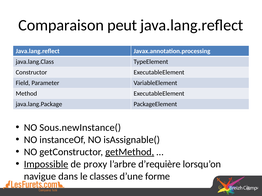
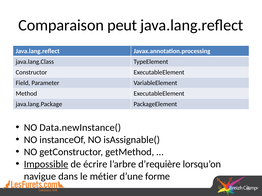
Sous.newInstance(: Sous.newInstance( -> Data.newInstance( (80, 128)
getMethod underline: present -> none (130, 152)
proxy: proxy -> écrire (95, 165)
classes: classes -> métier (104, 177)
